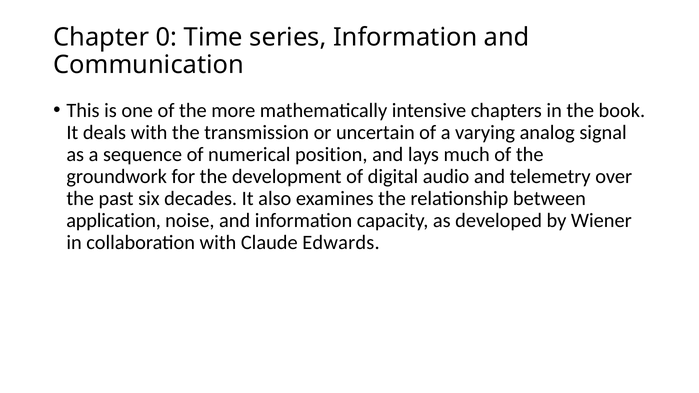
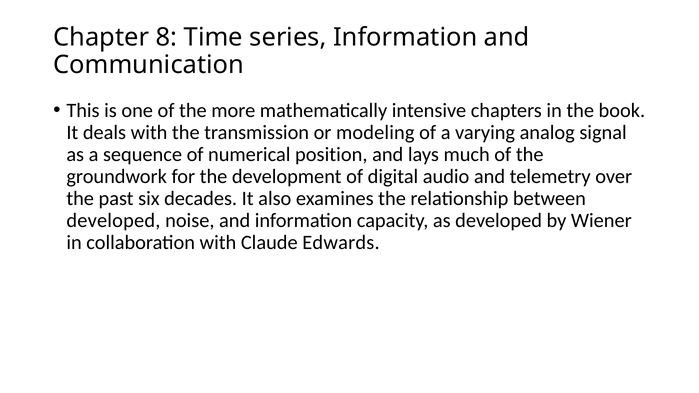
0: 0 -> 8 (167, 37)
uncertain: uncertain -> modeling (375, 132)
application: application -> developed (113, 221)
